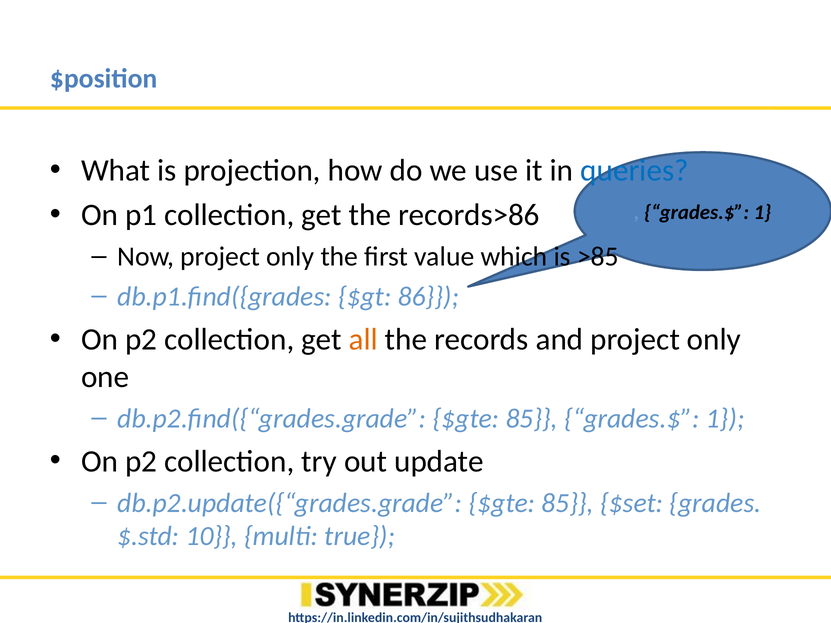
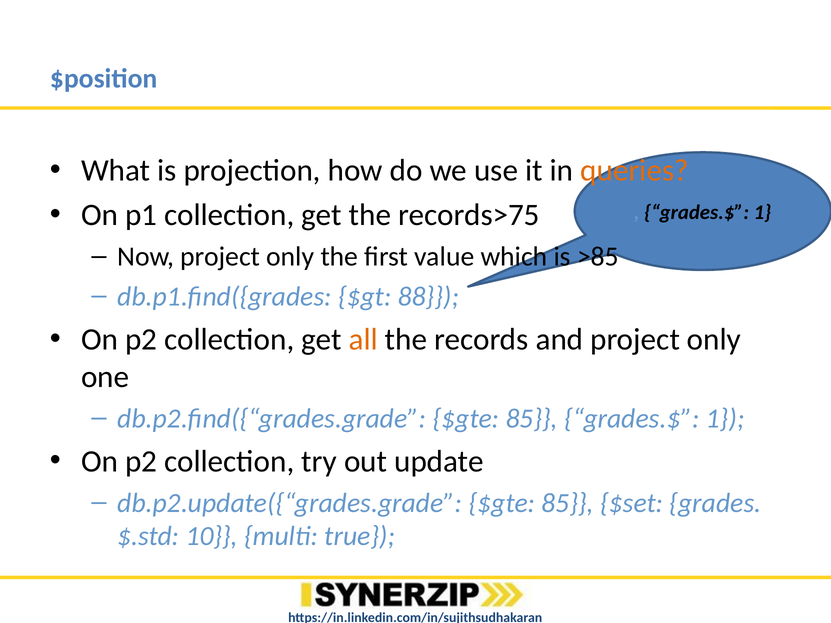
queries colour: blue -> orange (634, 170)
records>86: records>86 -> records>75 (469, 215)
86: 86 -> 88 (428, 297)
